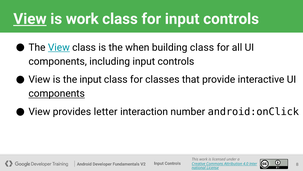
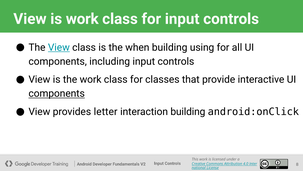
View underline: present -> none (30, 19)
building class: class -> using (202, 47)
the input: input -> work (91, 79)
interaction number: number -> building (188, 111)
